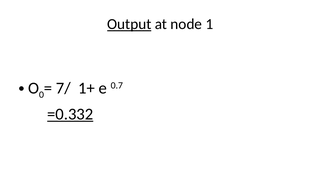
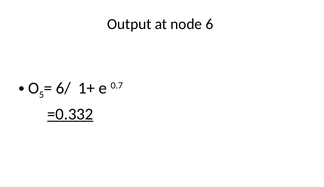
Output underline: present -> none (129, 24)
1: 1 -> 6 (209, 24)
0: 0 -> 5 (41, 95)
7/: 7/ -> 6/ (63, 88)
